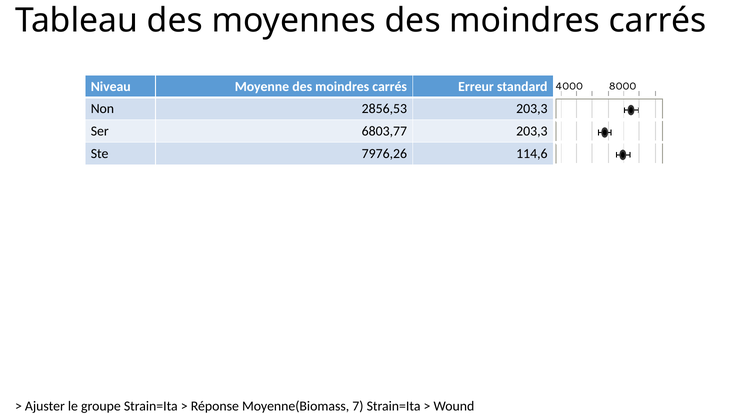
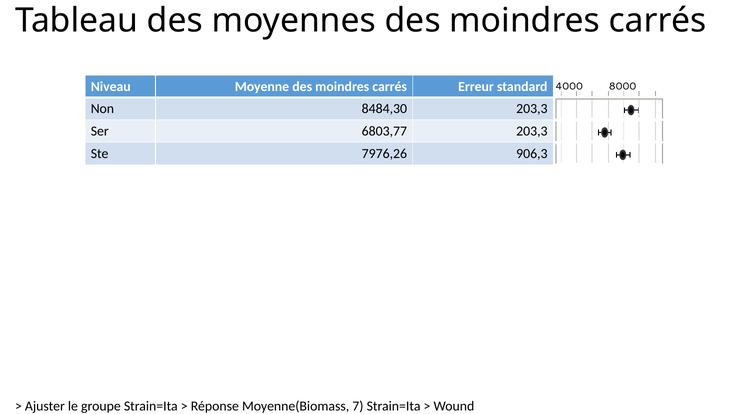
2856,53: 2856,53 -> 8484,30 (384, 109)
114,6: 114,6 -> 906,3 (532, 154)
